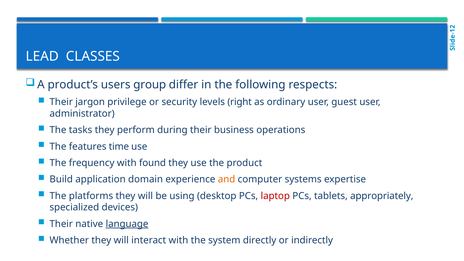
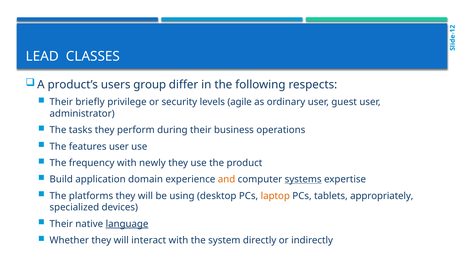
jargon: jargon -> briefly (90, 102)
right: right -> agile (240, 102)
features time: time -> user (119, 146)
found: found -> newly (152, 163)
systems underline: none -> present (303, 179)
laptop colour: red -> orange (275, 196)
